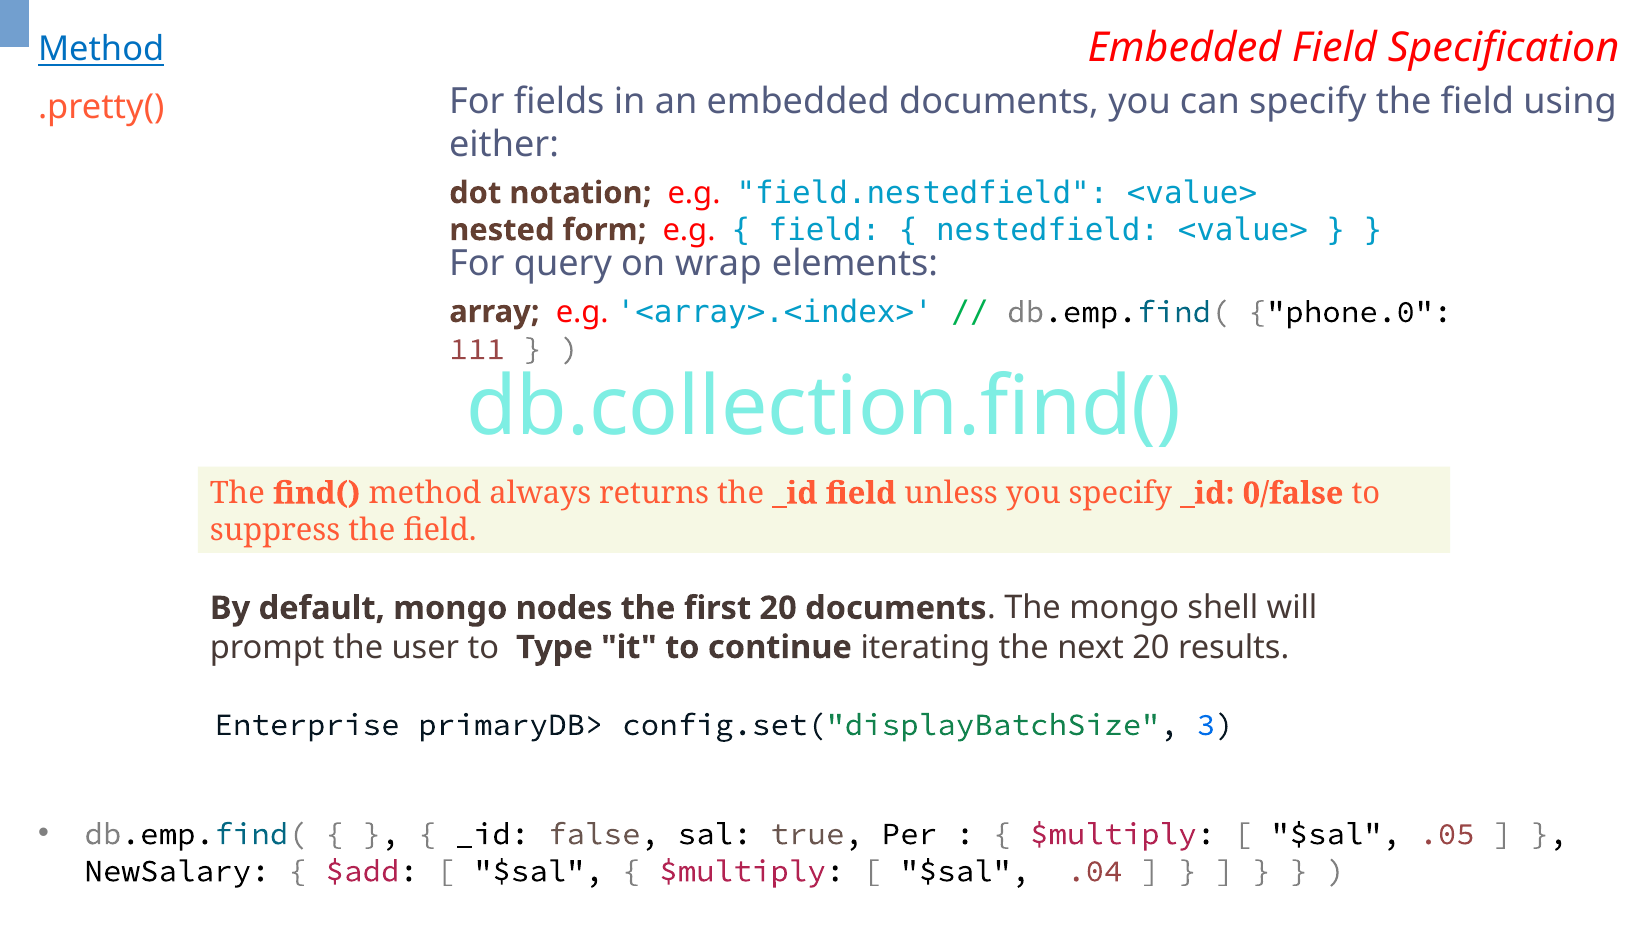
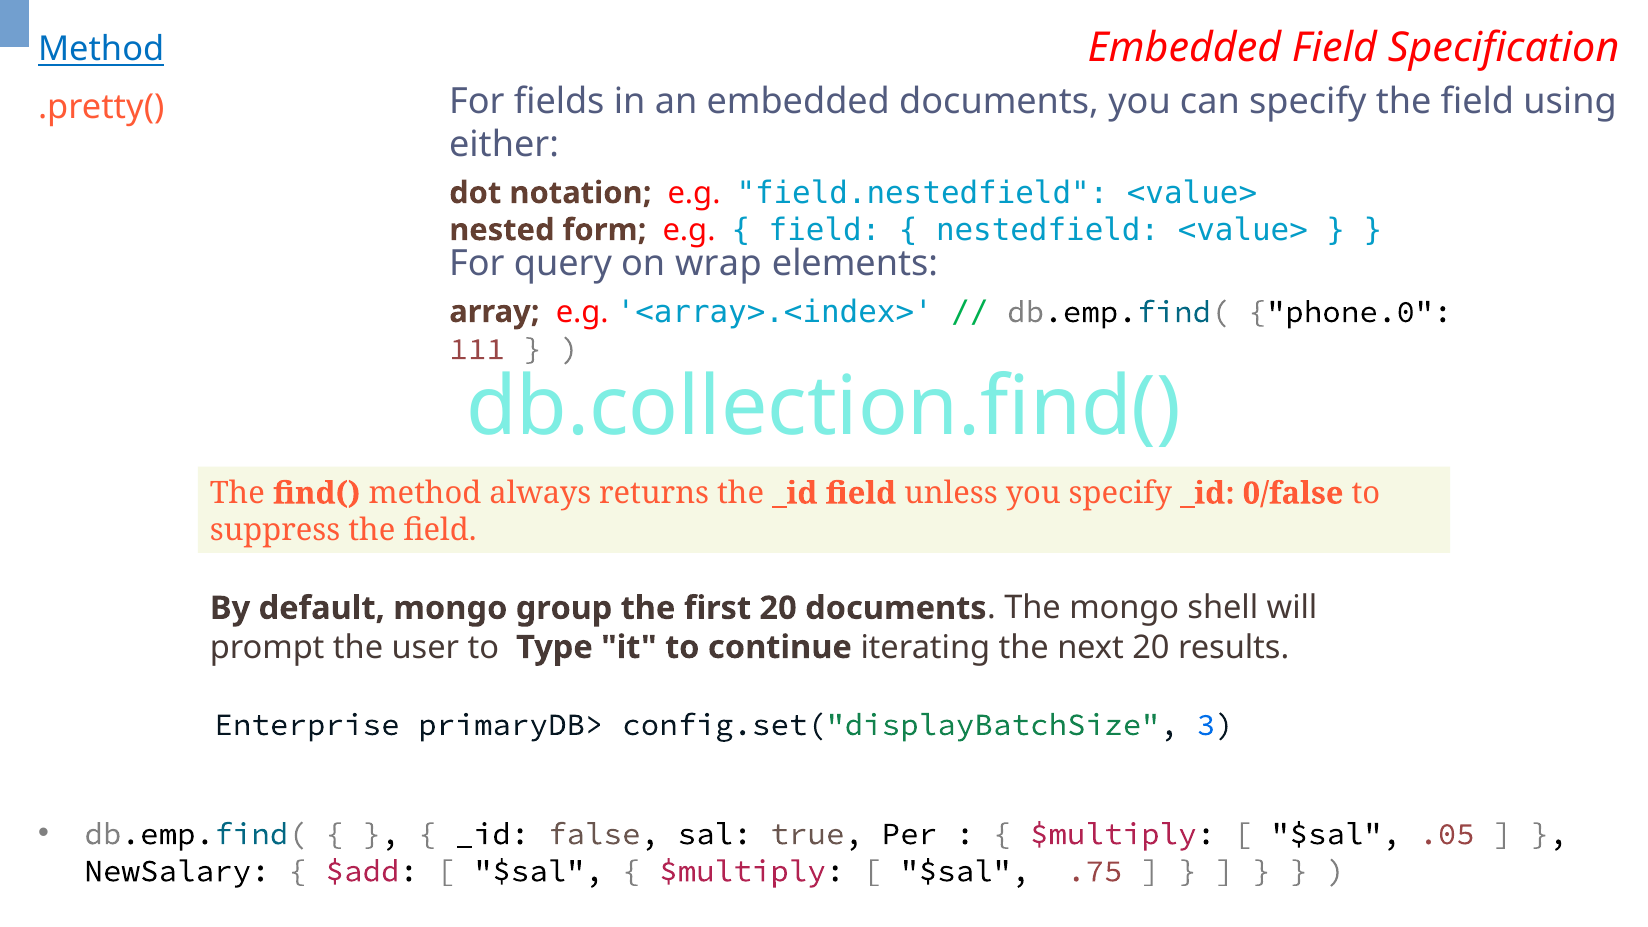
nodes: nodes -> group (564, 608)
.04: .04 -> .75 (1095, 871)
